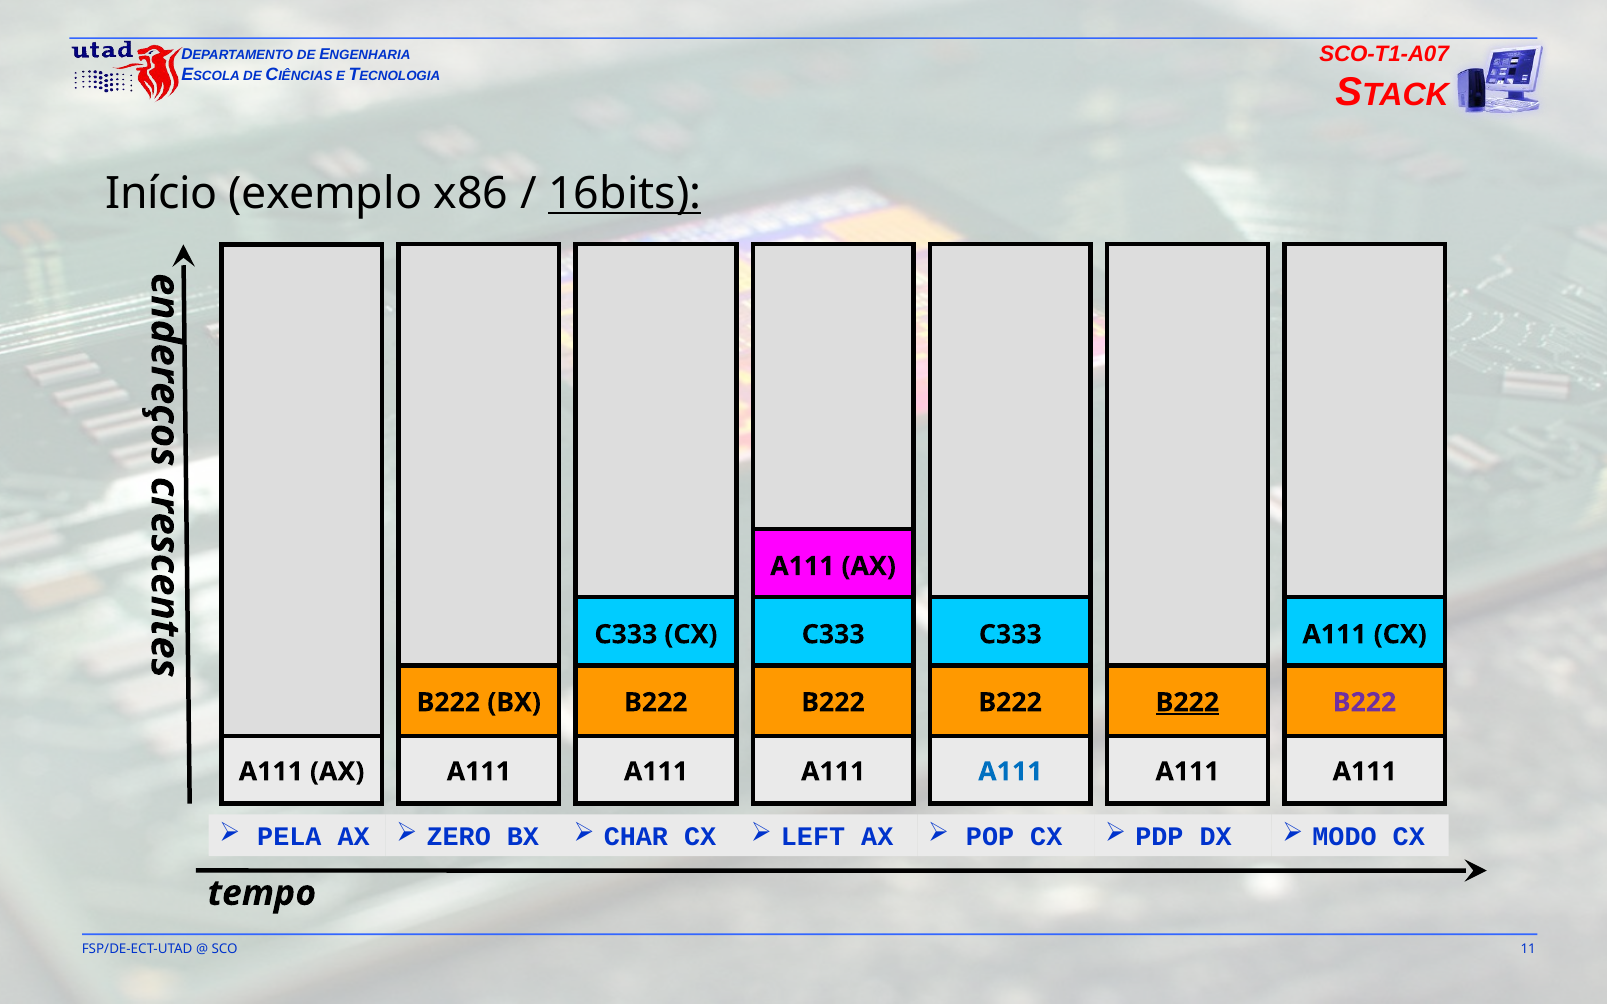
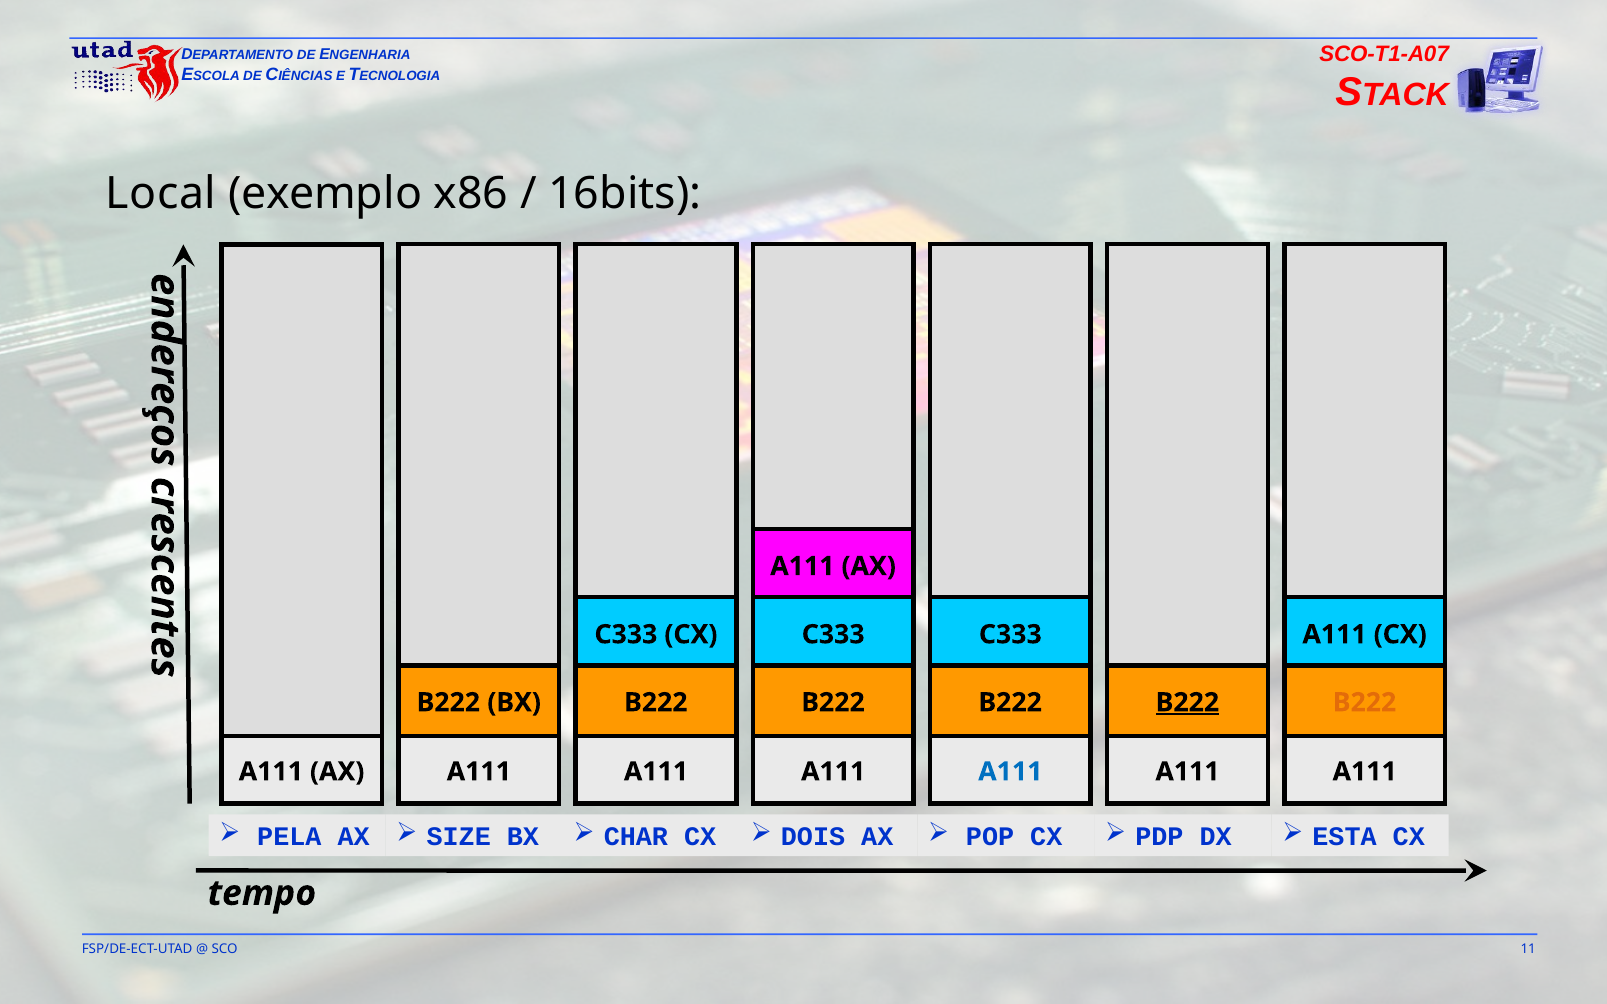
Início: Início -> Local (161, 194)
16bits underline: present -> none (625, 194)
B222 colour: purple -> orange (1365, 703)
ZERO: ZERO -> SIZE (459, 837)
LEFT: LEFT -> DOIS (813, 837)
MODO: MODO -> ESTA (1345, 837)
